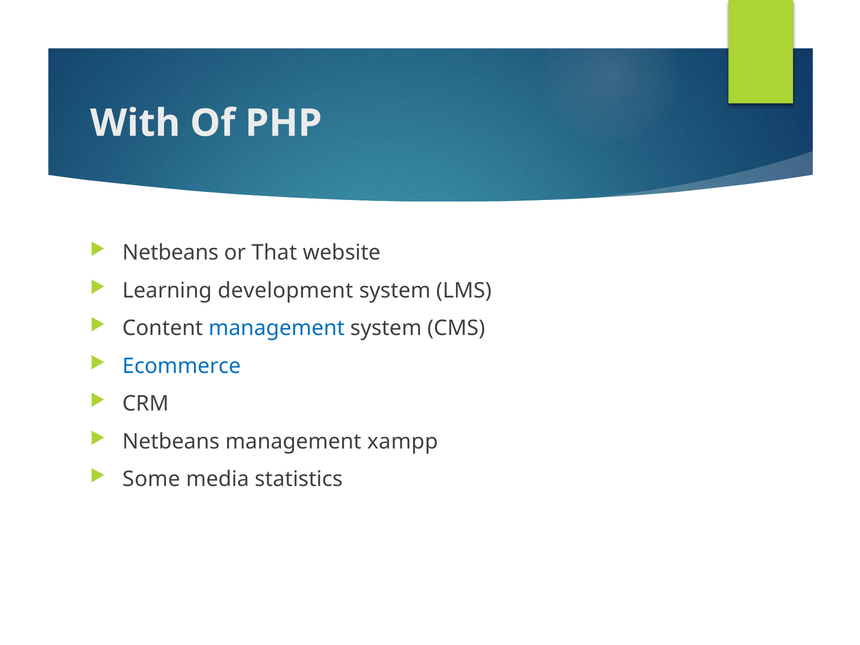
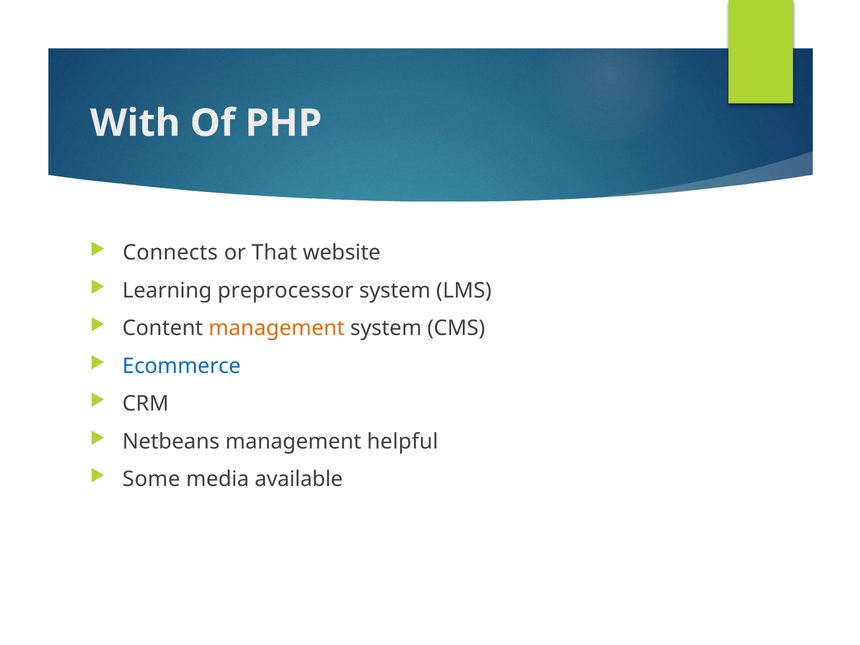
Netbeans: Netbeans -> Connects (170, 253)
development: development -> preprocessor (285, 291)
management colour: blue -> orange (277, 328)
xampp: xampp -> helpful (403, 442)
statistics: statistics -> available (299, 479)
